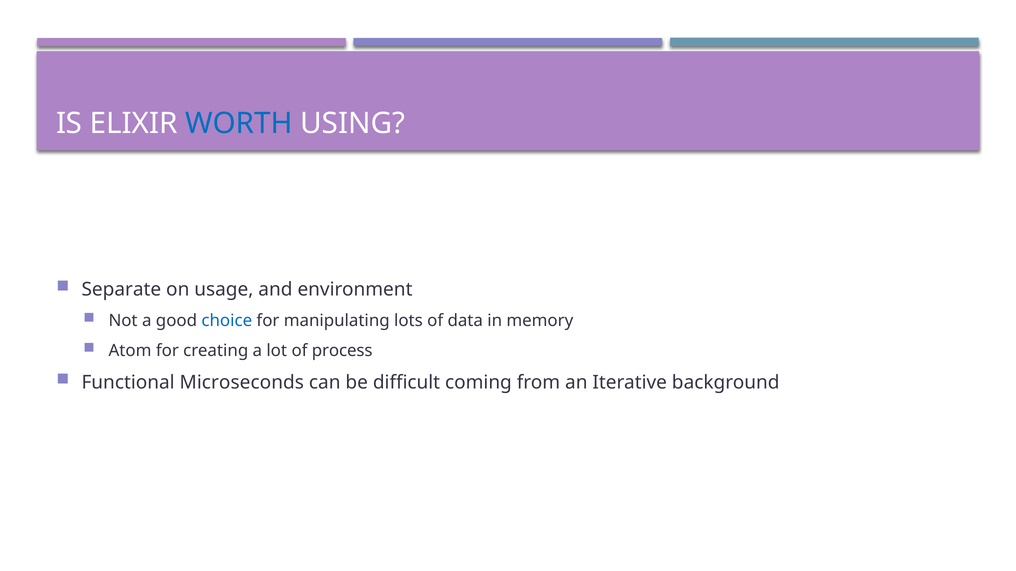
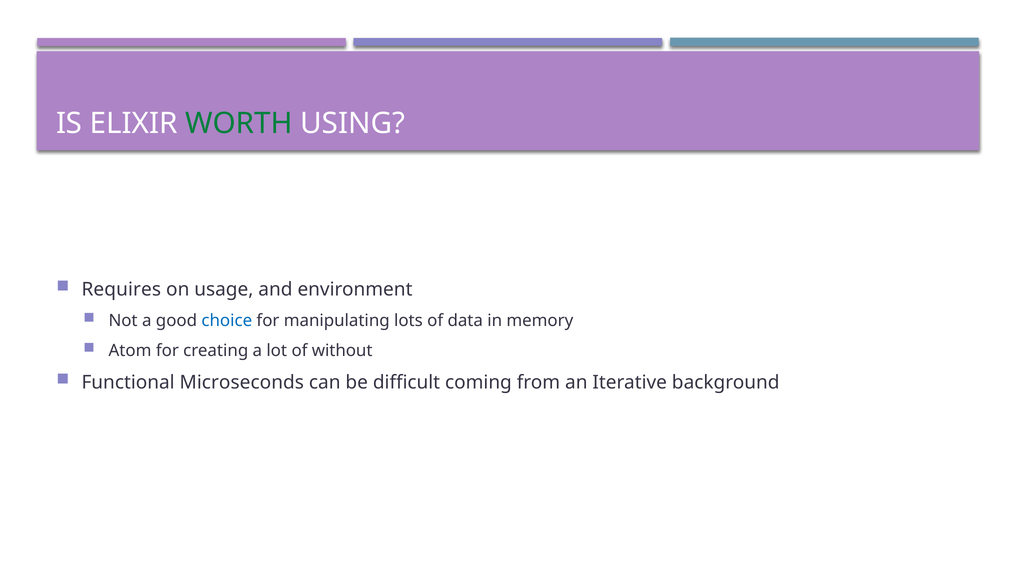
WORTH colour: blue -> green (239, 123)
Separate: Separate -> Requires (121, 290)
process: process -> without (342, 351)
